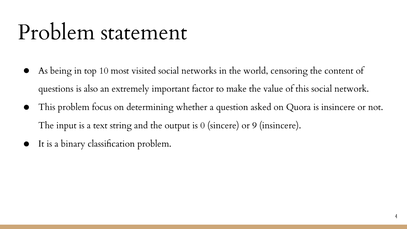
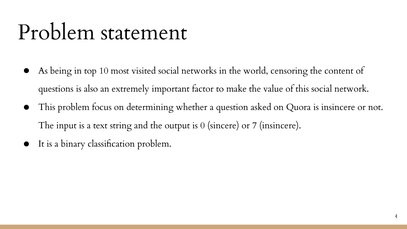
9: 9 -> 7 (255, 126)
